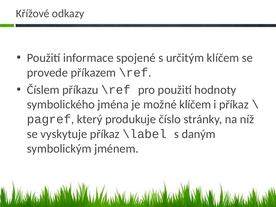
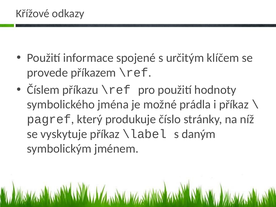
možné klíčem: klíčem -> prádla (195, 105)
